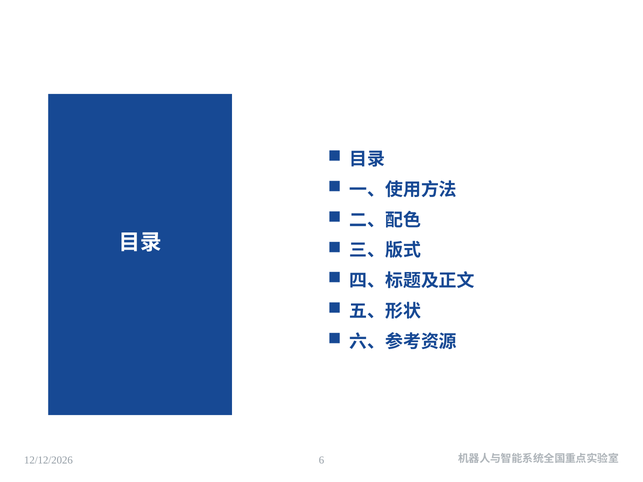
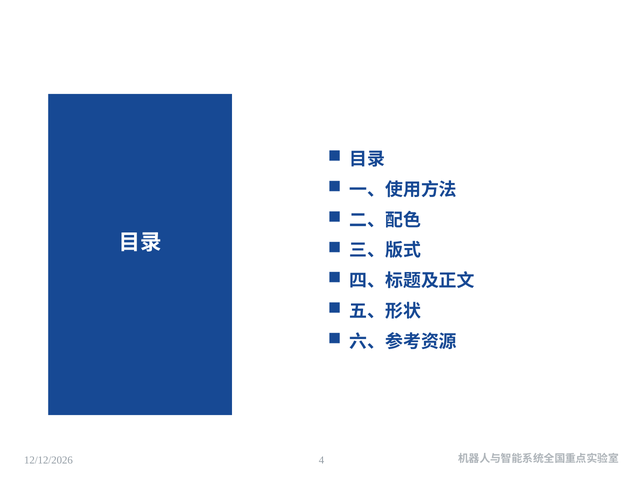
6: 6 -> 4 (321, 461)
